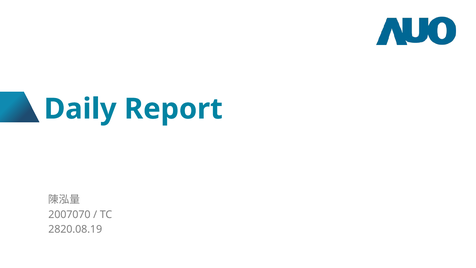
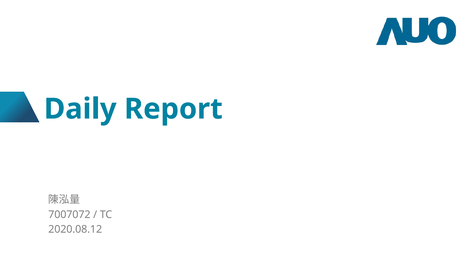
2007070: 2007070 -> 7007072 (69, 214)
2820.08.19: 2820.08.19 -> 2020.08.12 (75, 229)
